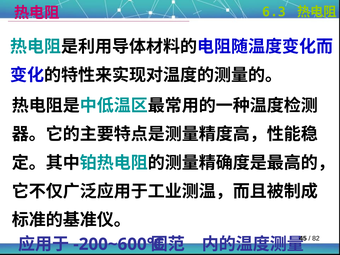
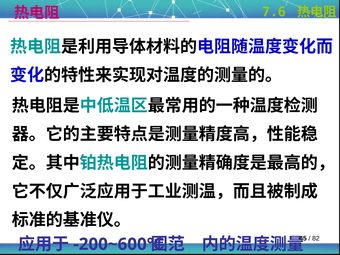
6.3: 6.3 -> 7.6 (274, 12)
